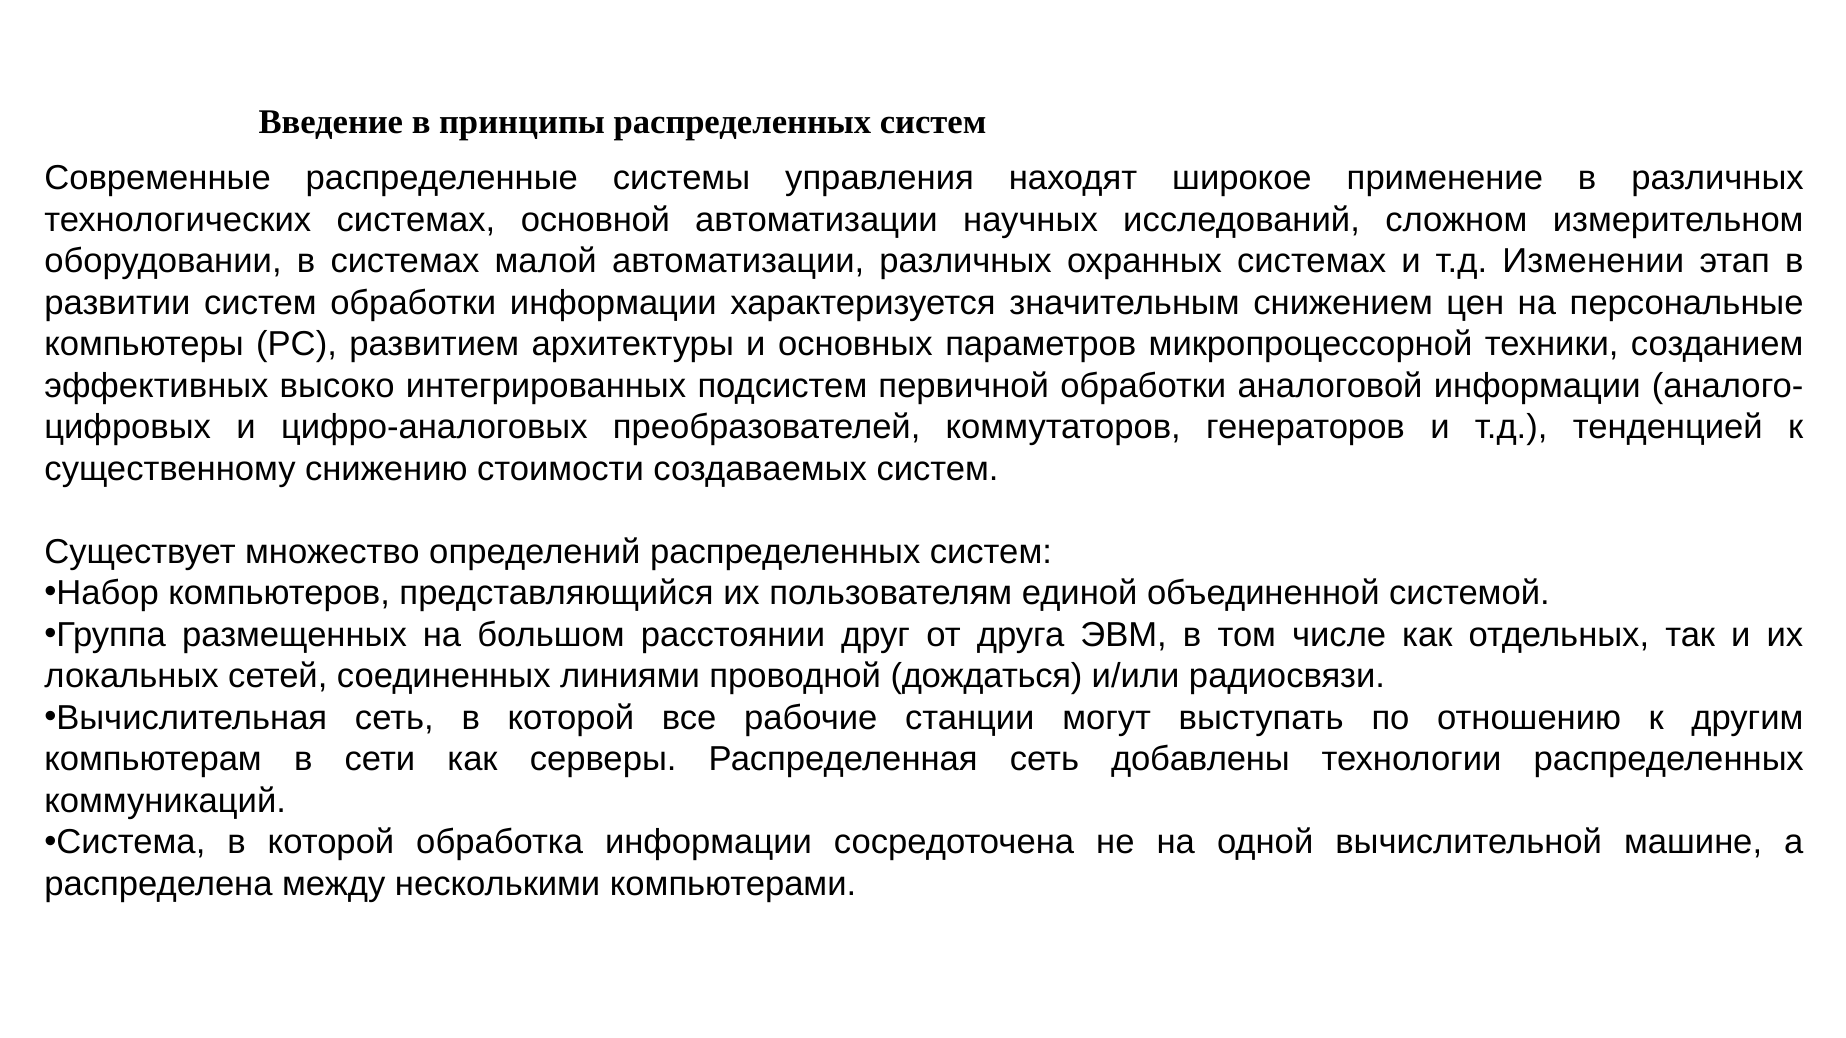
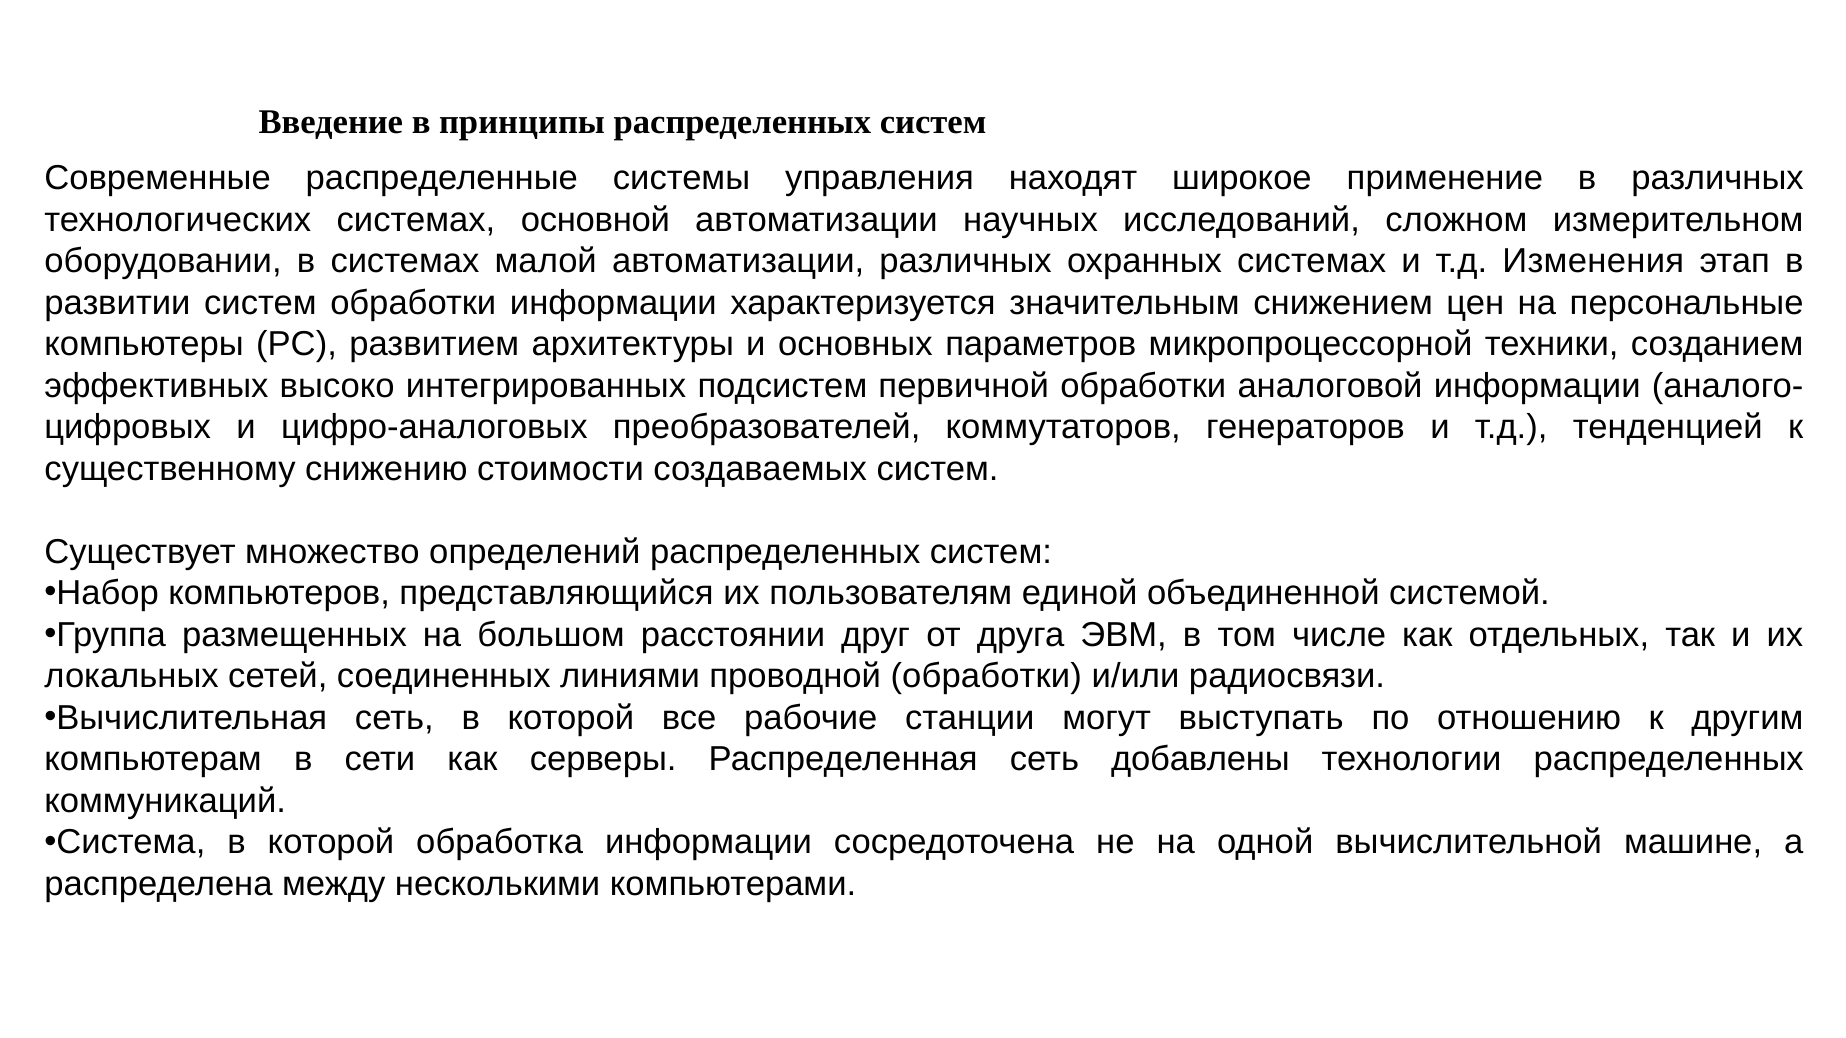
Изменении: Изменении -> Изменения (1593, 261)
проводной дождаться: дождаться -> обработки (986, 677)
